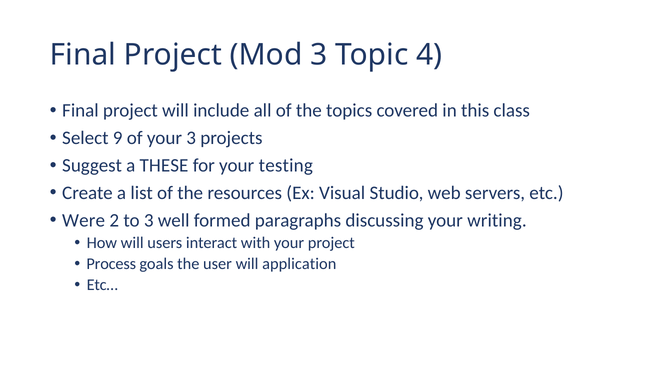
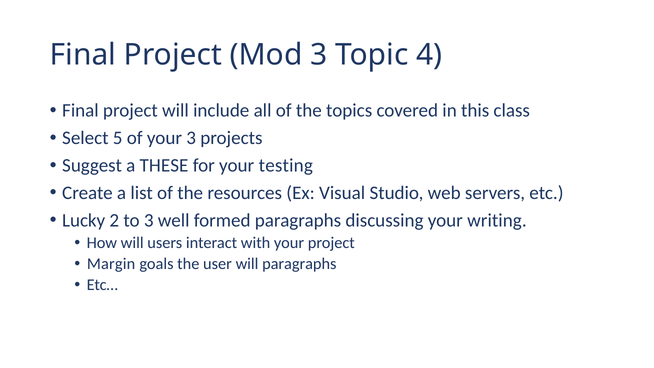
9: 9 -> 5 (118, 138)
Were: Were -> Lucky (84, 220)
Process: Process -> Margin (111, 264)
will application: application -> paragraphs (299, 264)
